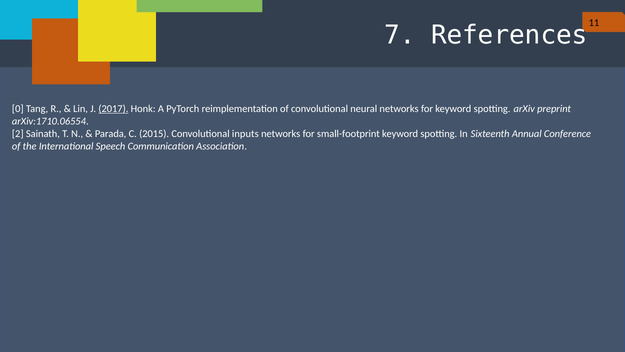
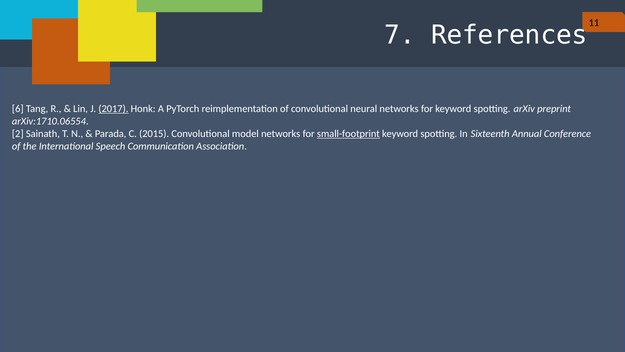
0: 0 -> 6 (18, 109)
inputs: inputs -> model (245, 134)
small-footprint underline: none -> present (348, 134)
